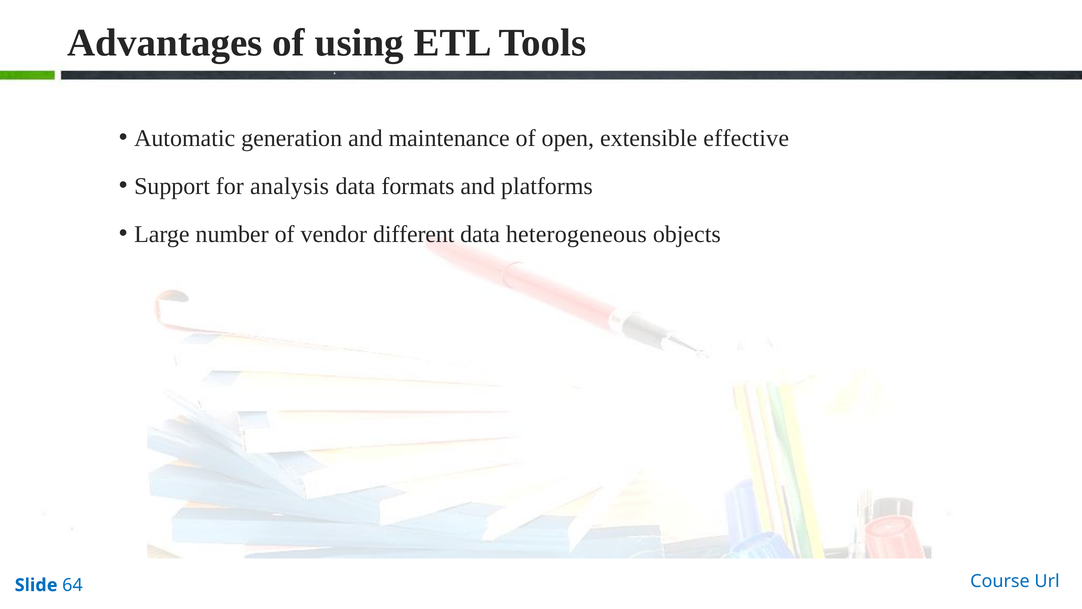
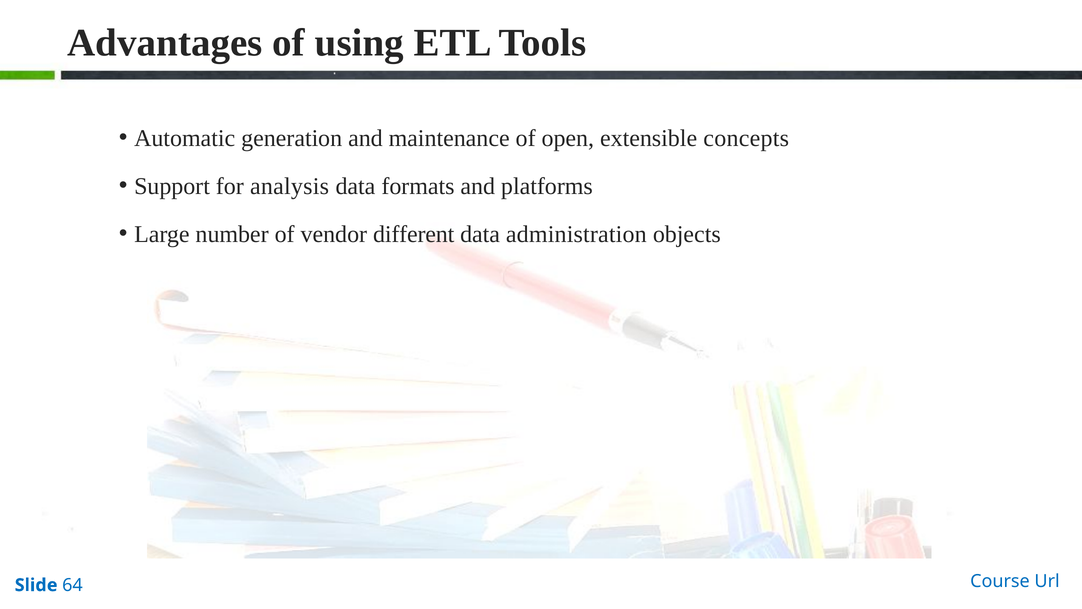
effective: effective -> concepts (746, 138)
heterogeneous: heterogeneous -> administration (576, 234)
